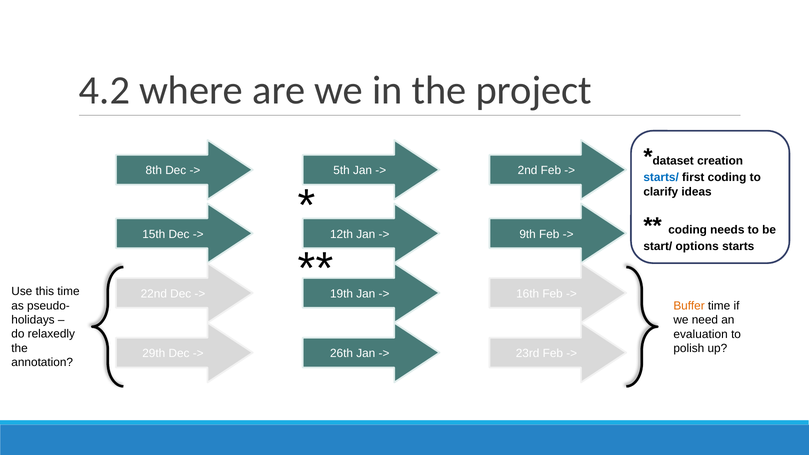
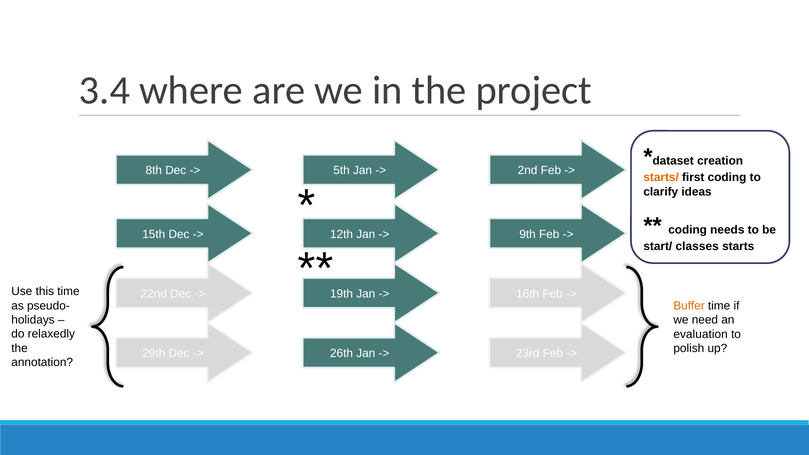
4.2: 4.2 -> 3.4 (104, 91)
starts/ colour: blue -> orange (661, 178)
options: options -> classes (697, 246)
